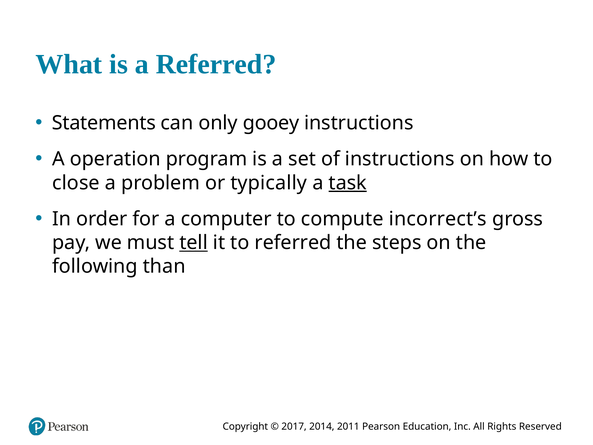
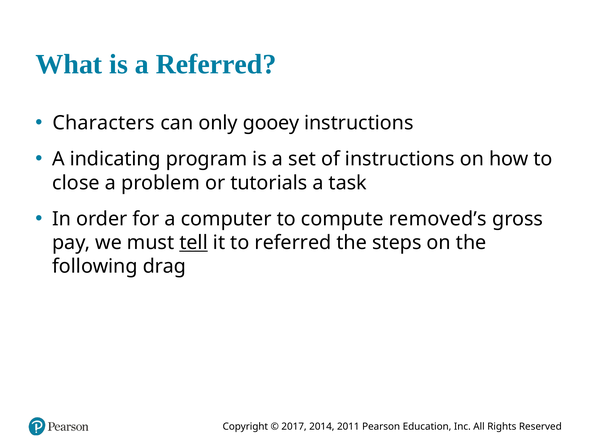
Statements: Statements -> Characters (104, 123)
operation: operation -> indicating (115, 159)
typically: typically -> tutorials (269, 183)
task underline: present -> none (348, 183)
incorrect’s: incorrect’s -> removed’s (438, 219)
than: than -> drag (164, 266)
